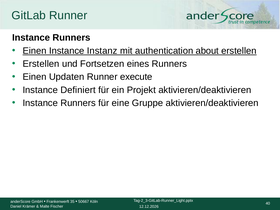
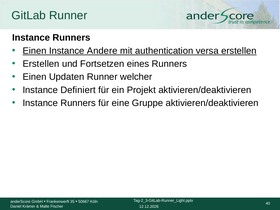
Instanz: Instanz -> Andere (102, 51)
about: about -> versa (207, 51)
execute: execute -> welcher (136, 77)
